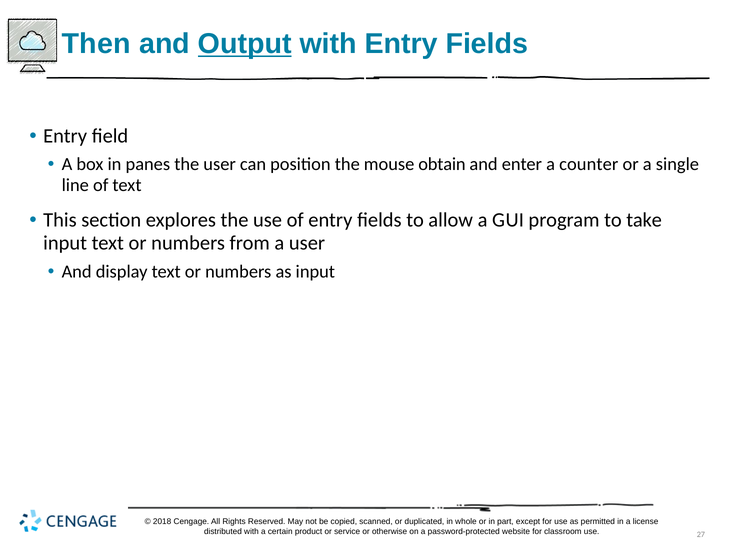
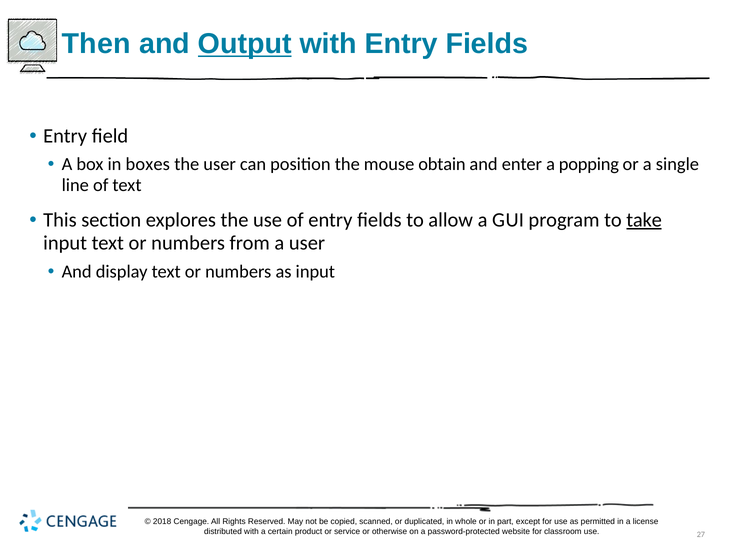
panes: panes -> boxes (148, 164)
counter: counter -> popping (589, 164)
take underline: none -> present (644, 220)
